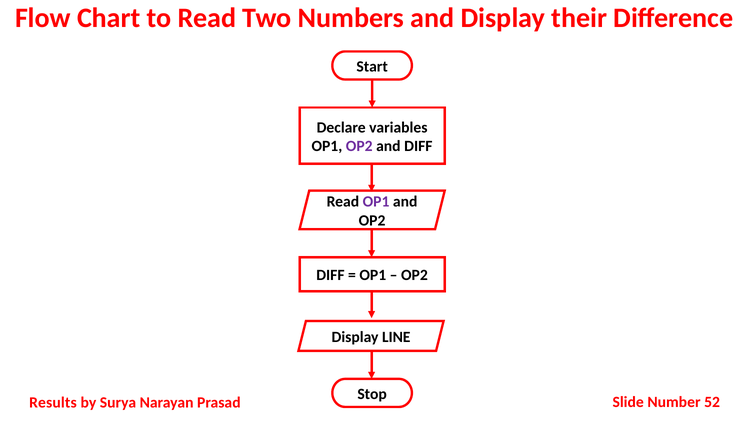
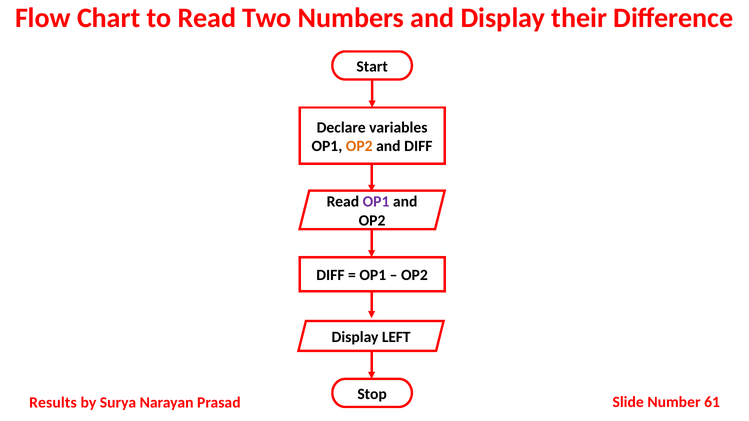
OP2 colour: purple -> orange (359, 146)
LINE: LINE -> LEFT (396, 337)
52: 52 -> 61 (712, 403)
